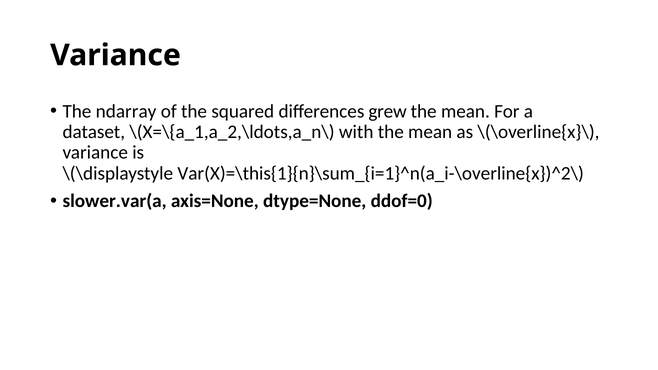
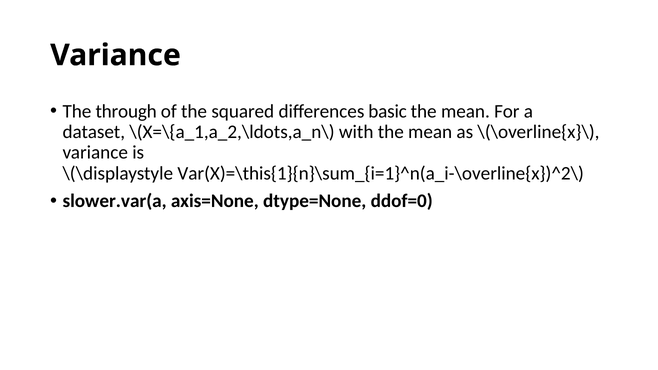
ndarray: ndarray -> through (126, 111)
grew: grew -> basic (388, 111)
